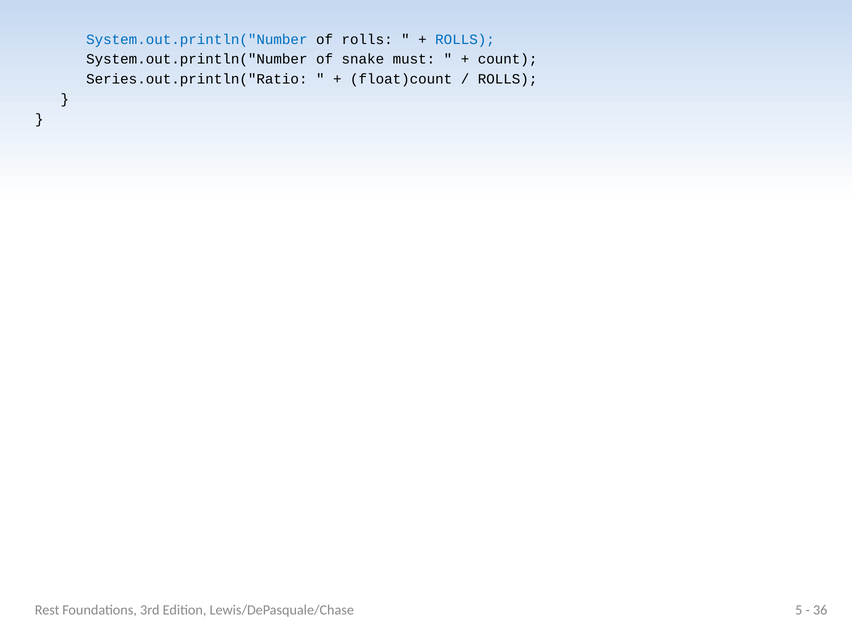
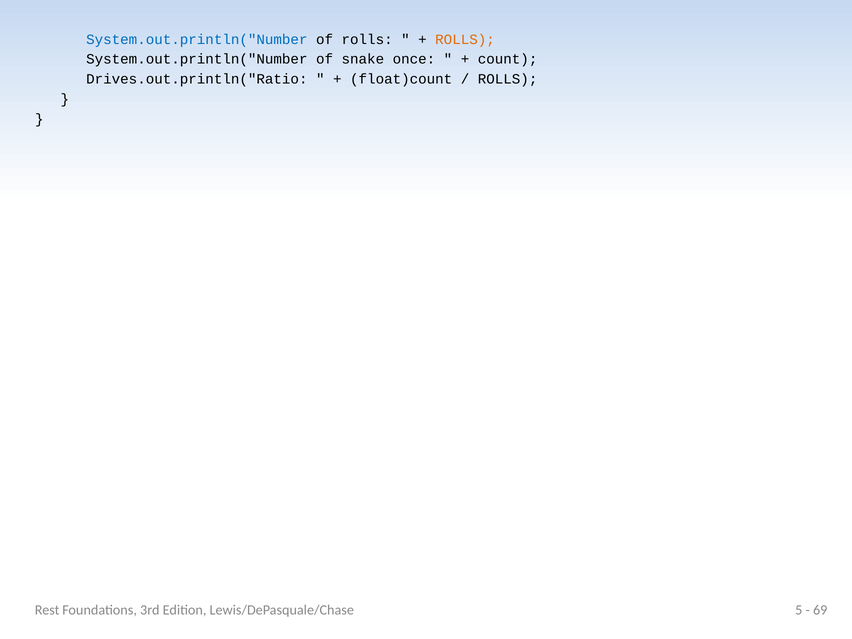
ROLLS colour: blue -> orange (465, 39)
must: must -> once (414, 59)
Series.out.println("Ratio: Series.out.println("Ratio -> Drives.out.println("Ratio (197, 79)
36: 36 -> 69 (820, 610)
